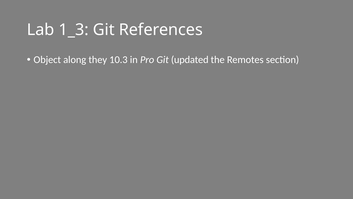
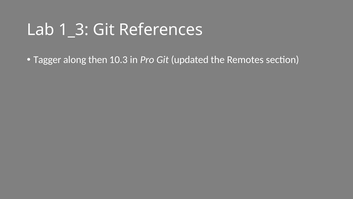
Object: Object -> Tagger (47, 60)
they: they -> then (98, 60)
